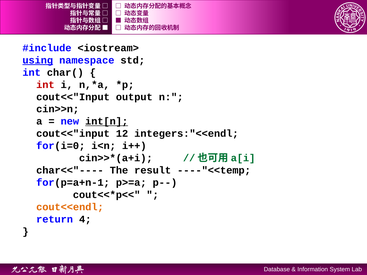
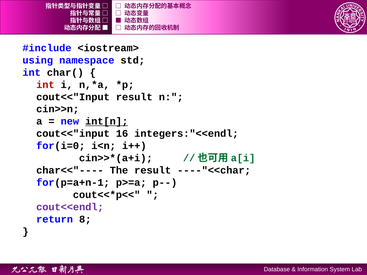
using underline: present -> none (38, 60)
cout<<"Input output: output -> result (134, 97)
12: 12 -> 16 (122, 134)
----"<<temp: ----"<<temp -> ----"<<char (214, 170)
cout<<endl colour: orange -> purple (70, 207)
4: 4 -> 8 (85, 219)
